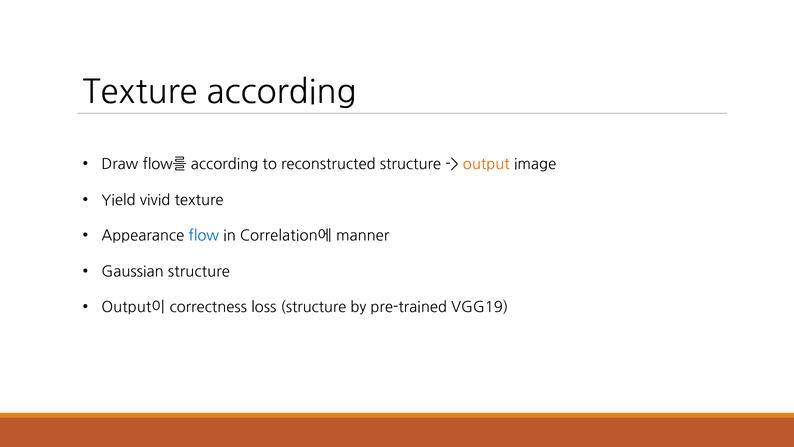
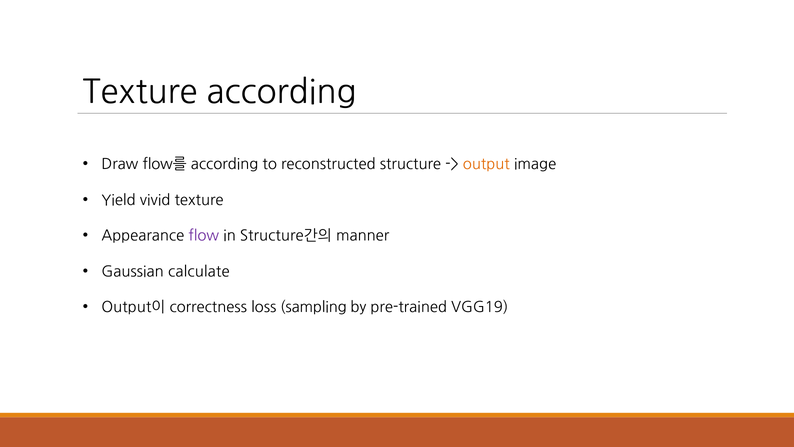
flow colour: blue -> purple (204, 236)
Correlation에: Correlation에 -> Structure간의 (286, 236)
Gaussian structure: structure -> calculate (199, 271)
loss structure: structure -> sampling (313, 307)
